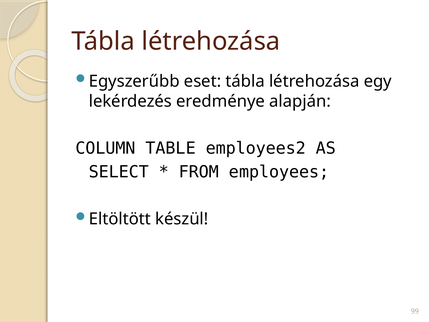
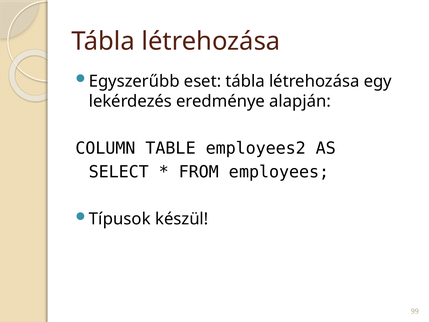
Eltöltött: Eltöltött -> Típusok (120, 219)
